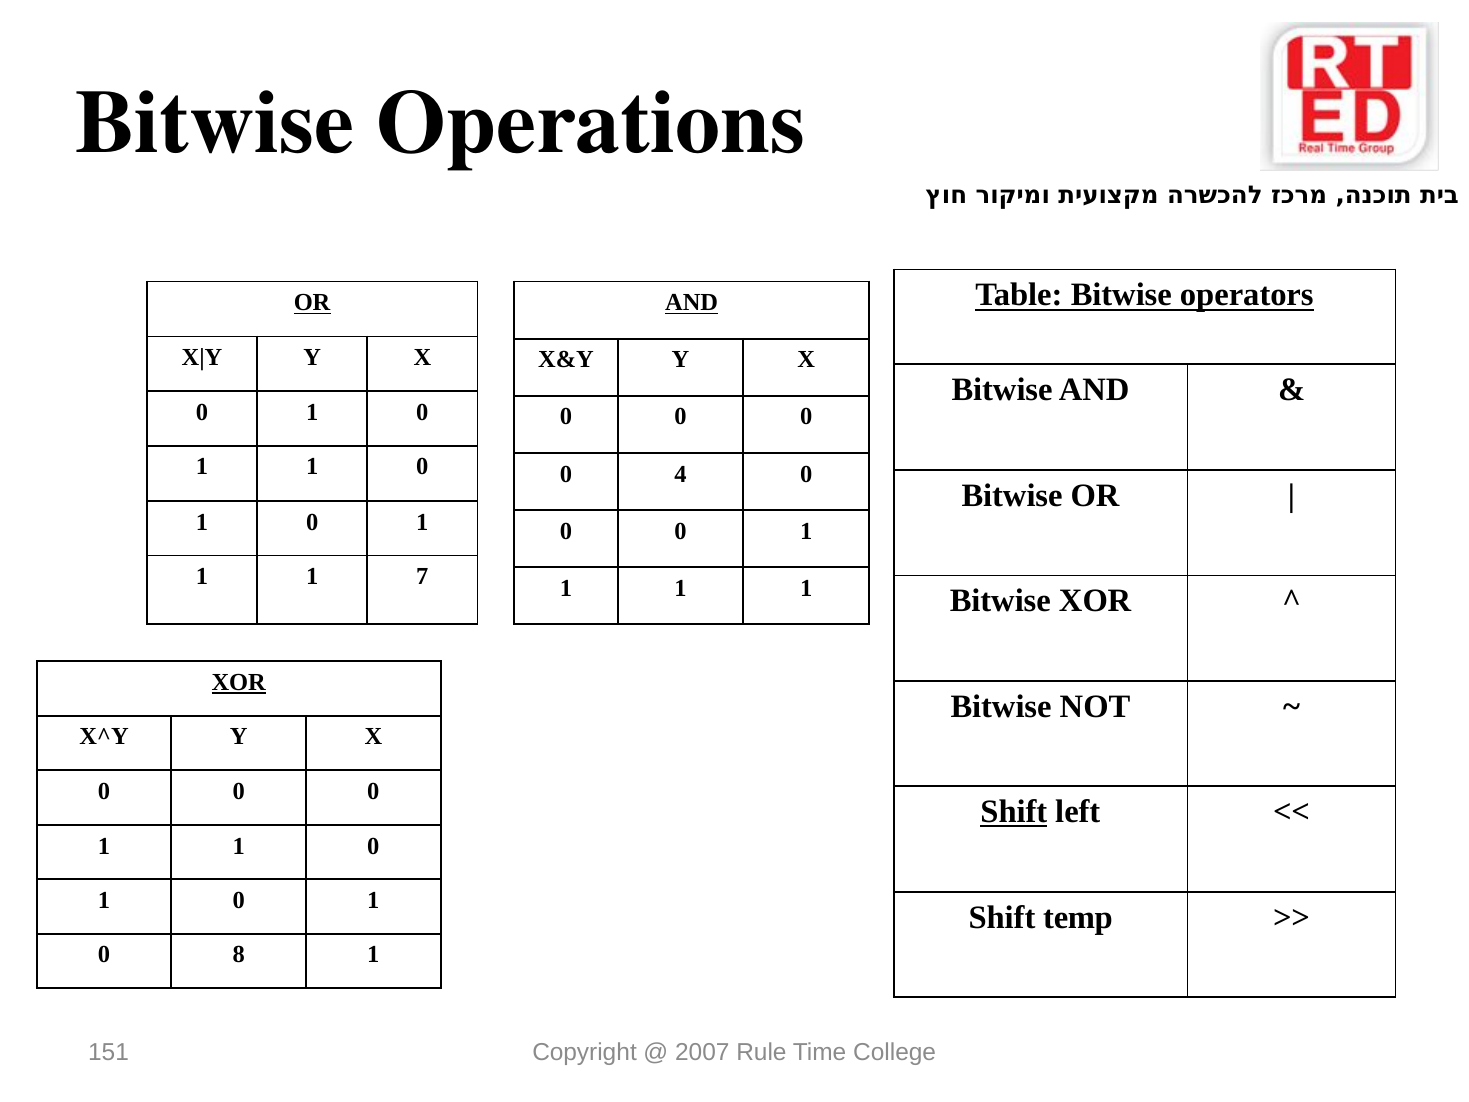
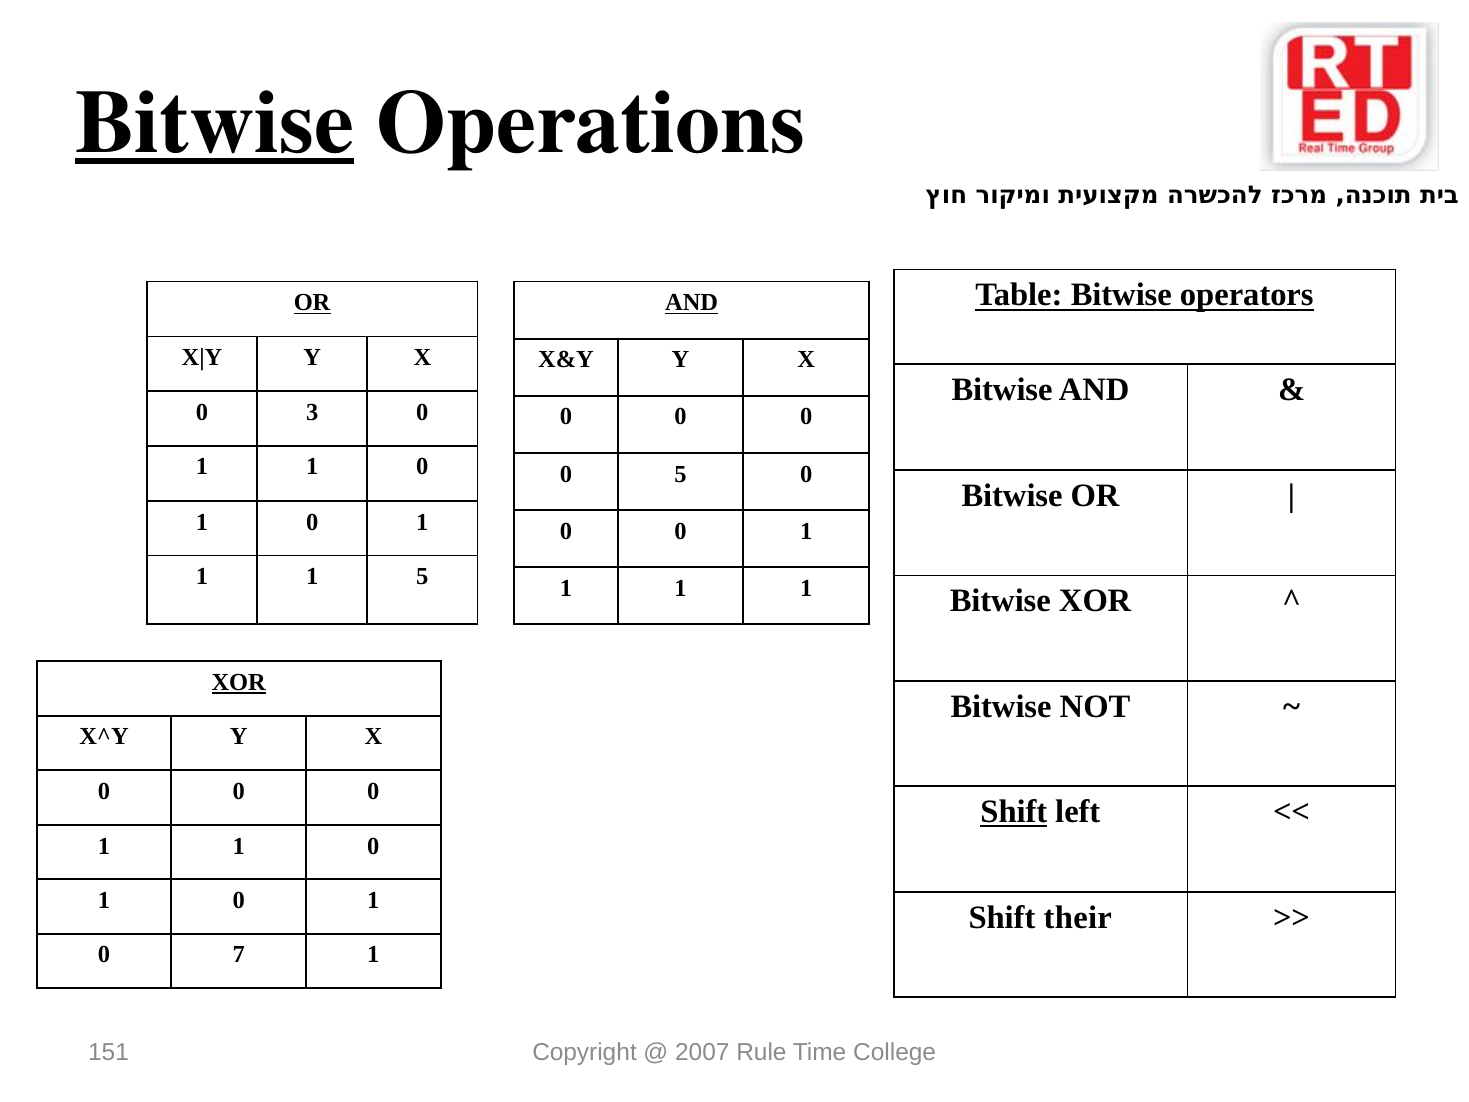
Bitwise underline: none -> present (215, 123)
1: 1 -> 3 (312, 412)
0 4: 4 -> 5 (681, 474)
1 7: 7 -> 5 (422, 576)
temp: temp -> their (1078, 917)
8: 8 -> 7 (239, 955)
